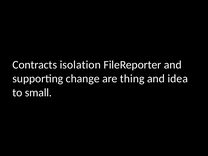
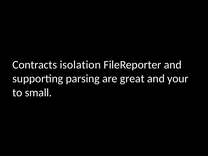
change: change -> parsing (83, 79)
thing: thing -> great (132, 79)
idea: idea -> your (178, 79)
